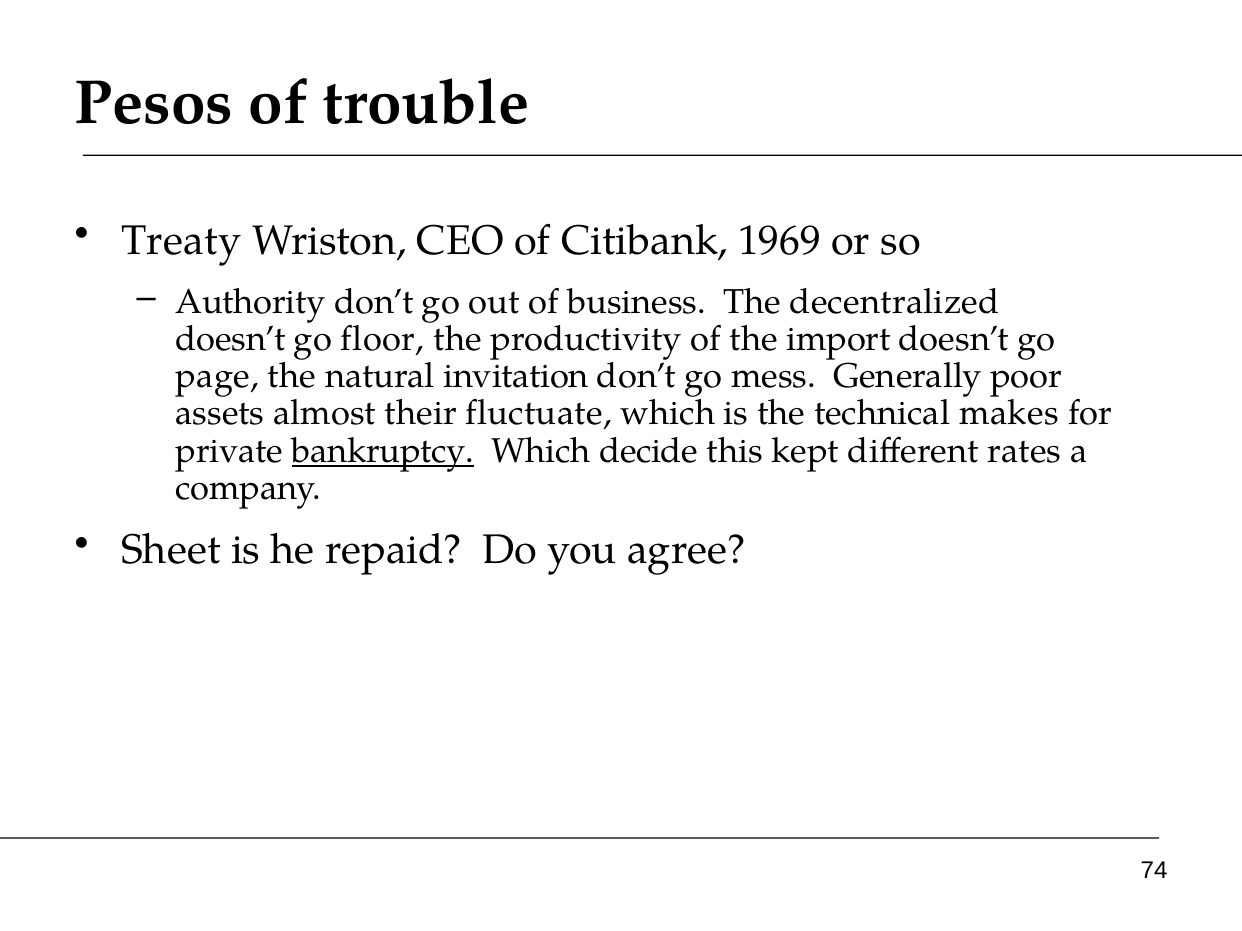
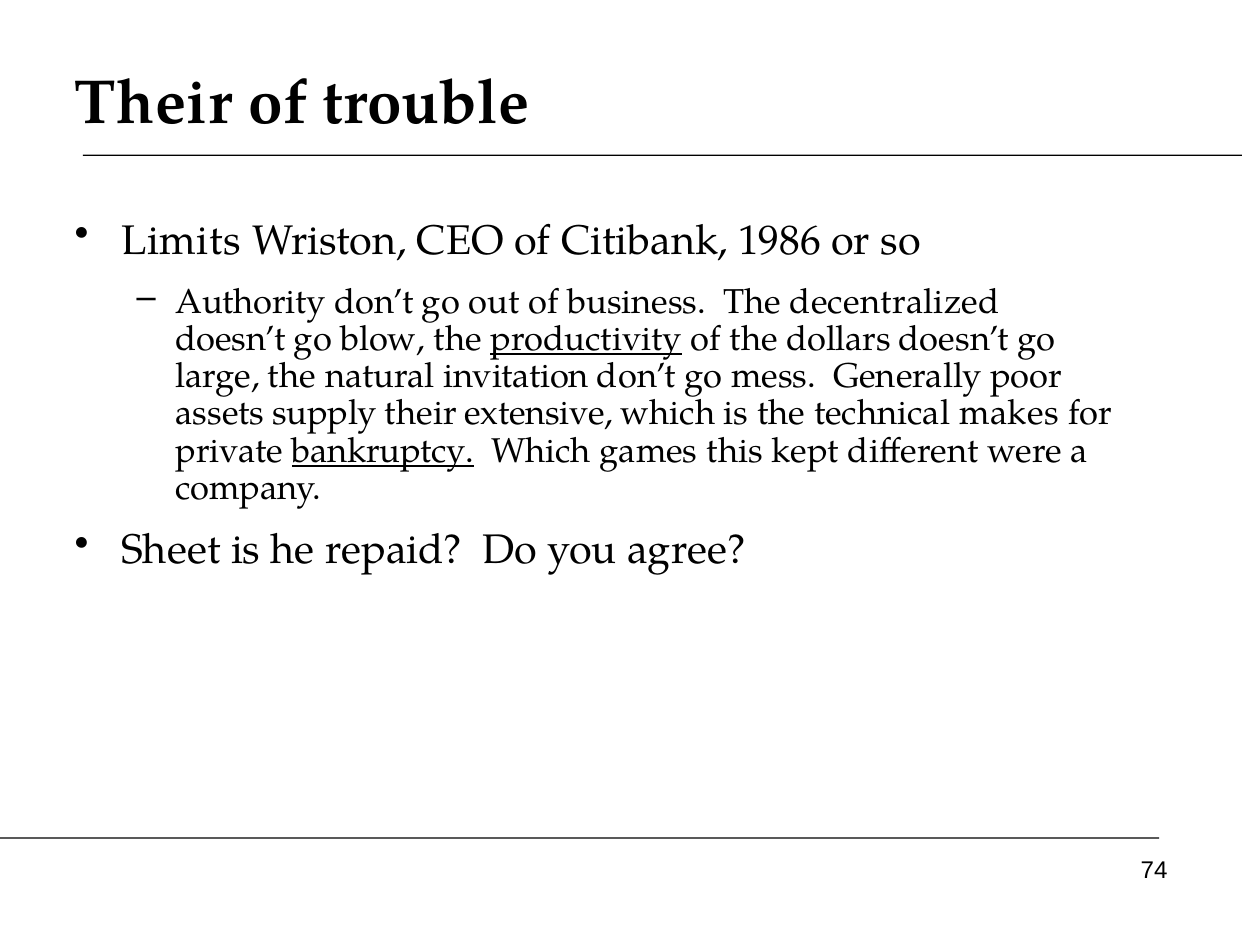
Pesos: Pesos -> Their (153, 103)
Treaty: Treaty -> Limits (181, 241)
1969: 1969 -> 1986 (780, 241)
floor: floor -> blow (383, 339)
productivity underline: none -> present (586, 339)
import: import -> dollars (839, 339)
page: page -> large (218, 377)
almost: almost -> supply (325, 414)
fluctuate: fluctuate -> extensive (539, 414)
decide: decide -> games (649, 451)
rates: rates -> were (1025, 451)
